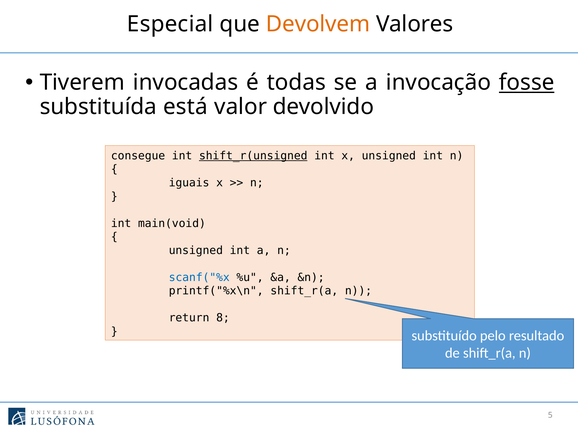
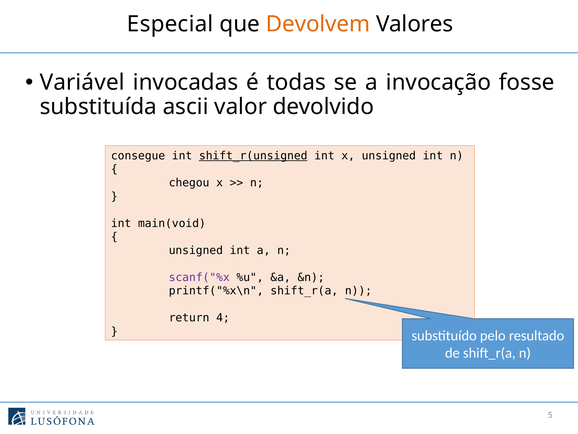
Tiverem: Tiverem -> Variável (82, 82)
fosse underline: present -> none (527, 82)
está: está -> ascii (186, 107)
iguais: iguais -> chegou (189, 183)
scanf("%x colour: blue -> purple (199, 277)
8: 8 -> 4 (223, 318)
